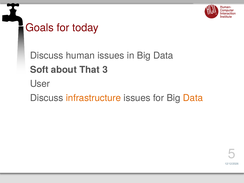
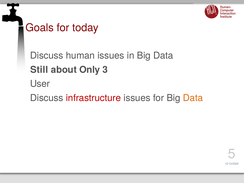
Soft: Soft -> Still (39, 70)
That: That -> Only (90, 70)
infrastructure colour: orange -> red (93, 98)
